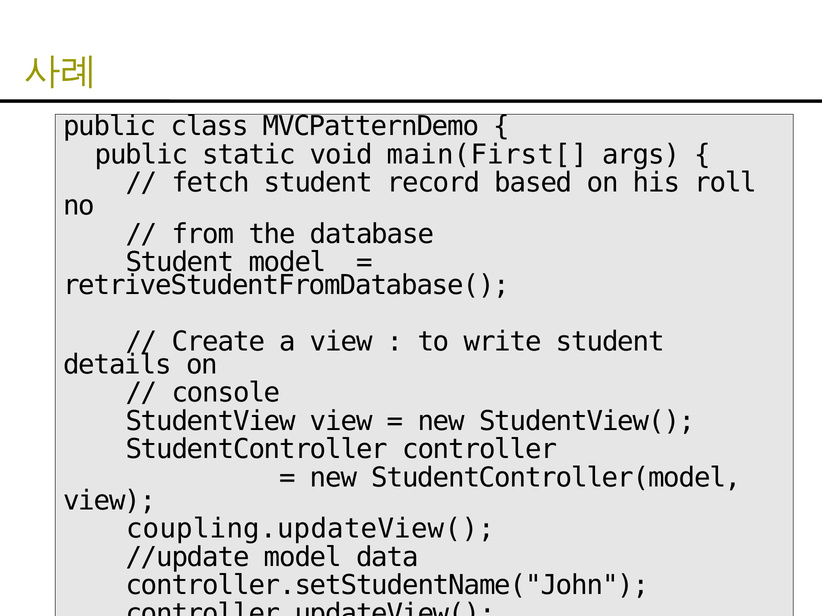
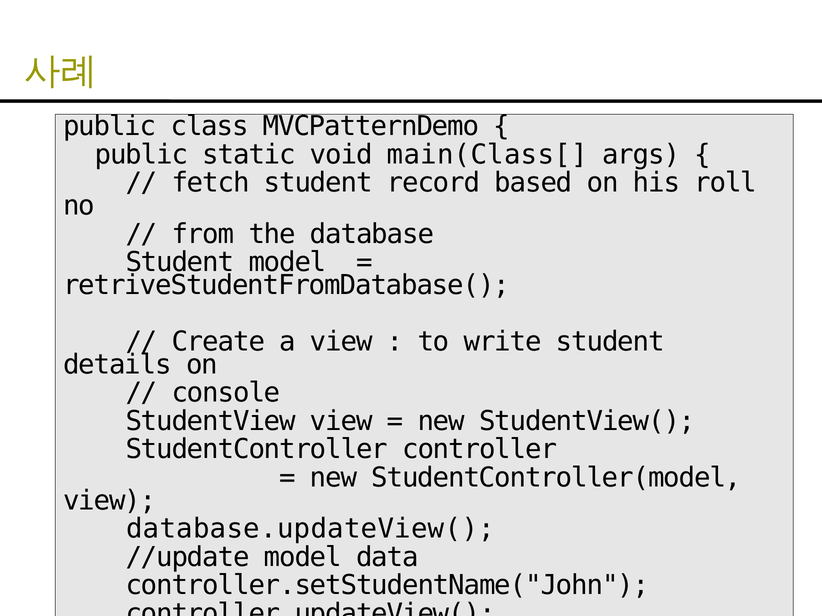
main(First[: main(First[ -> main(Class[ (487, 155)
coupling.updateView(: coupling.updateView( -> database.updateView( (310, 529)
